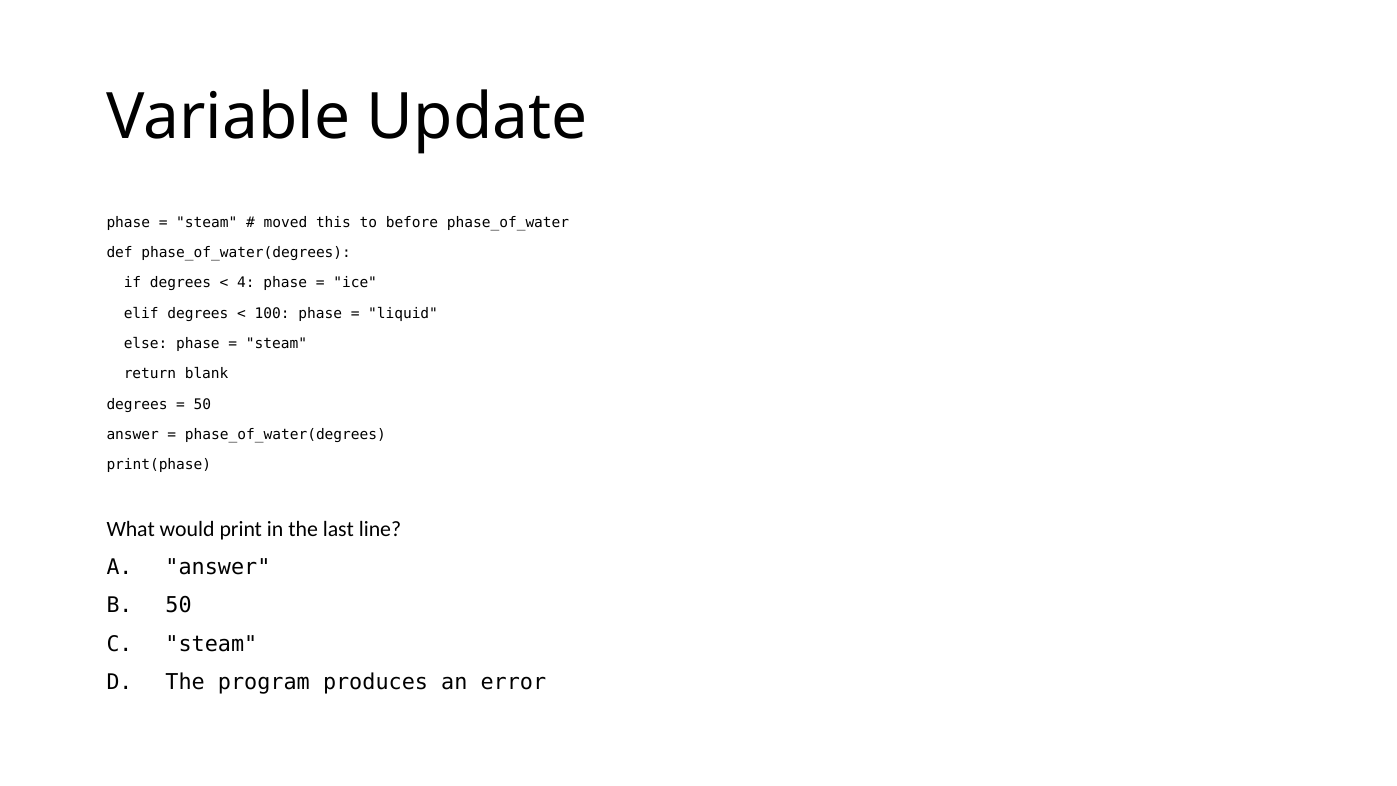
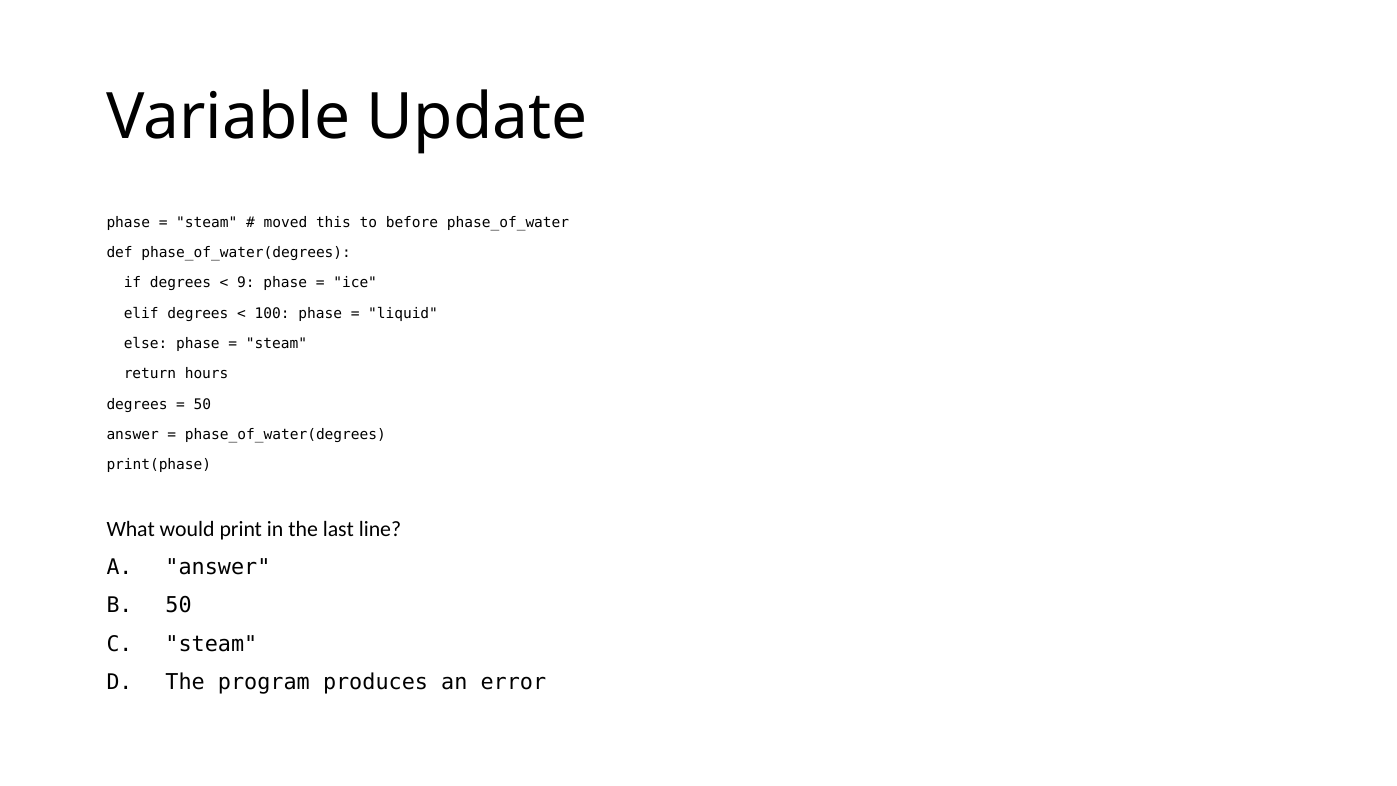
4: 4 -> 9 (246, 283)
blank: blank -> hours (207, 374)
